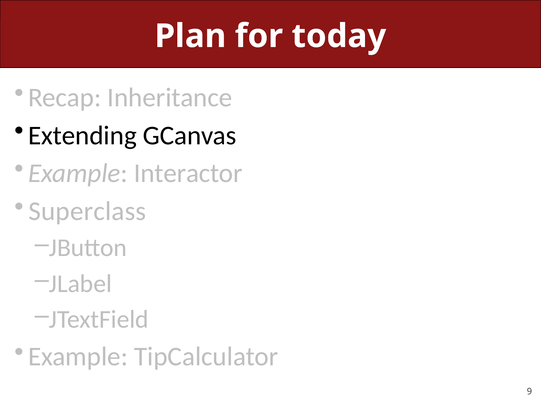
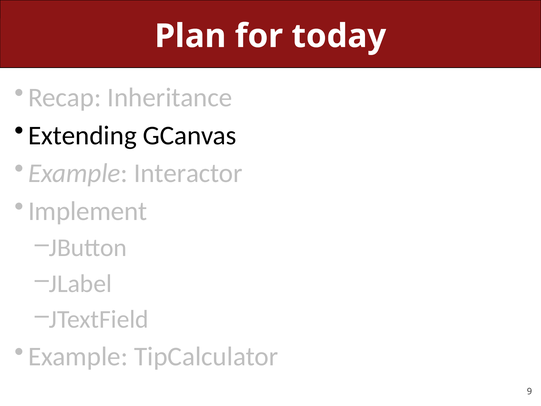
Superclass: Superclass -> Implement (88, 211)
